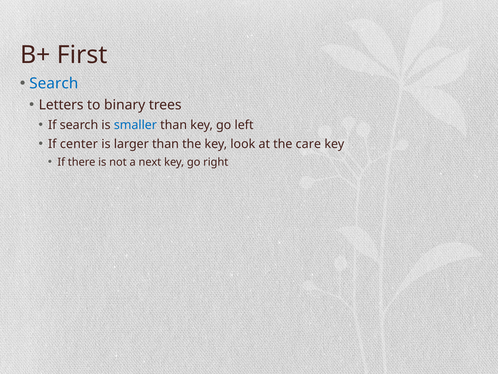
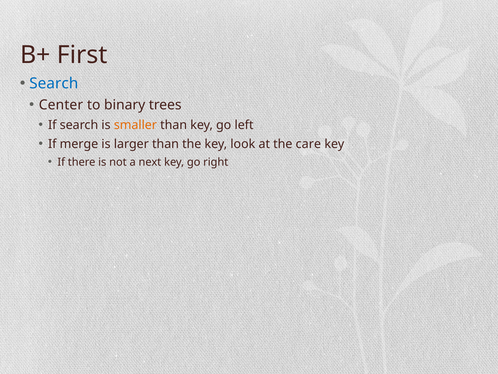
Letters: Letters -> Center (61, 105)
smaller colour: blue -> orange (135, 125)
center: center -> merge (79, 144)
